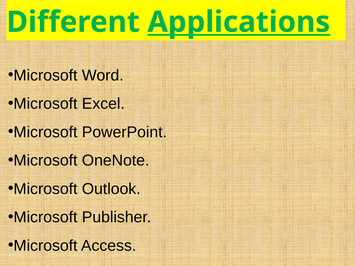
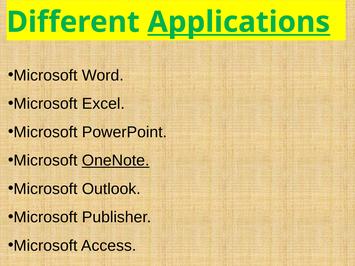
OneNote underline: none -> present (116, 161)
